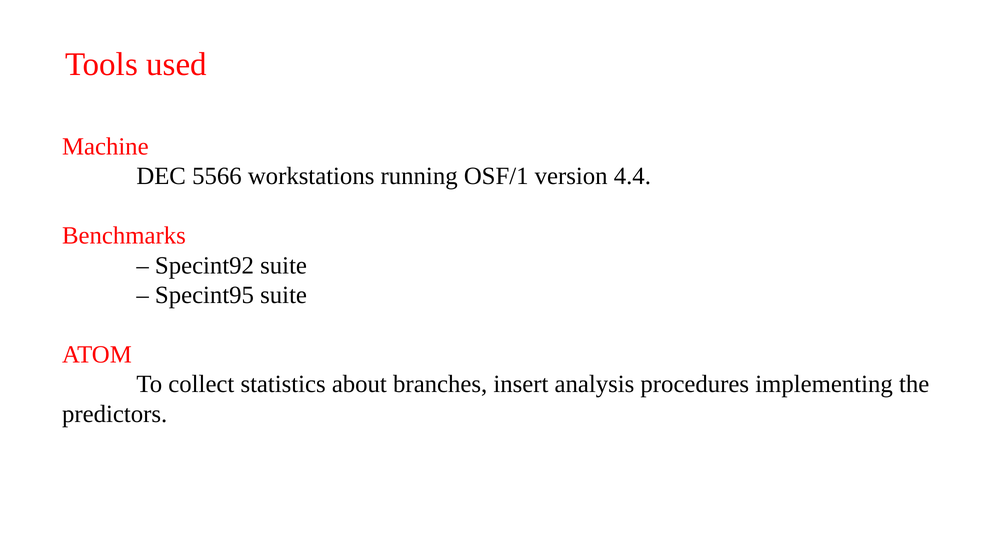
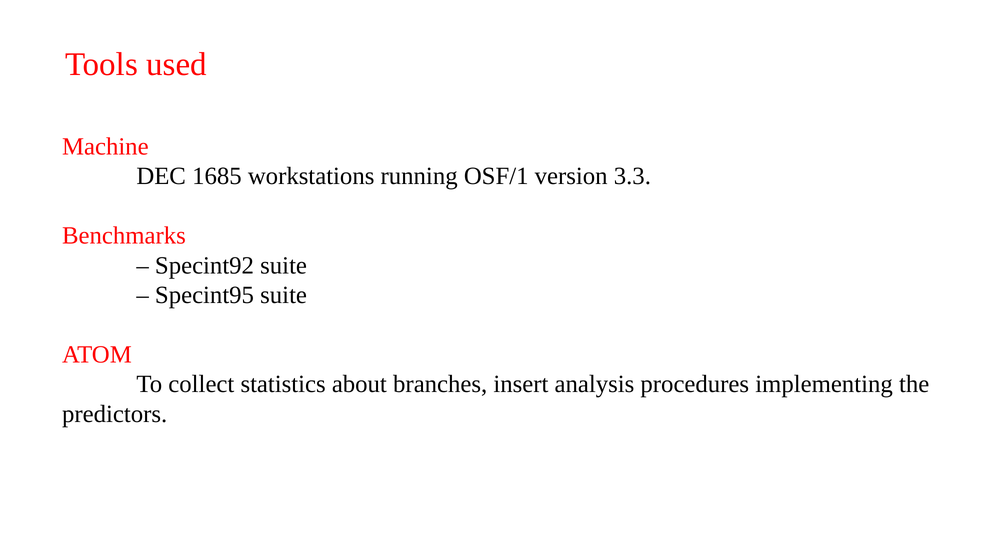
5566: 5566 -> 1685 (217, 176)
4.4: 4.4 -> 3.3 (632, 176)
